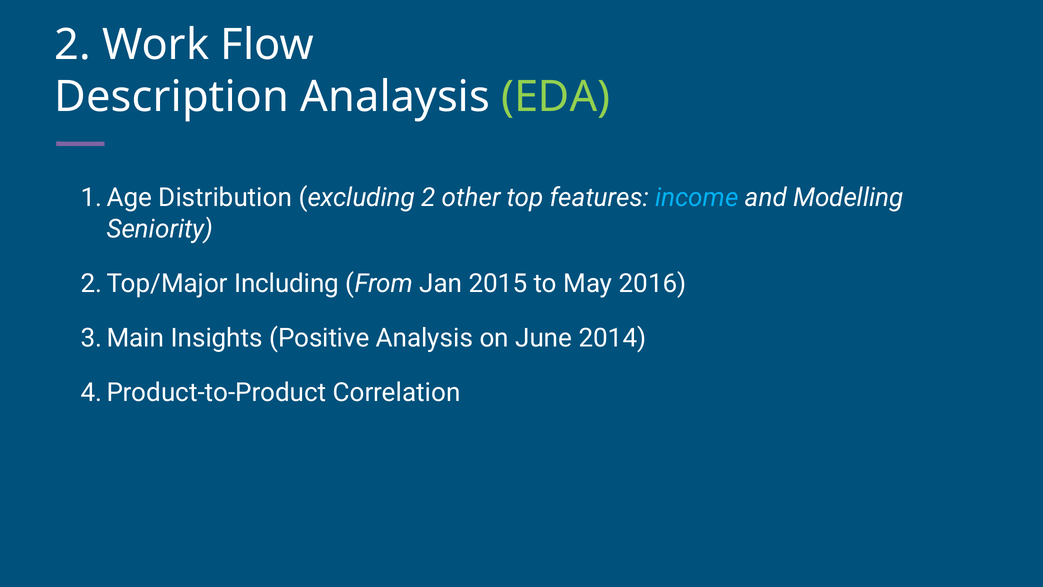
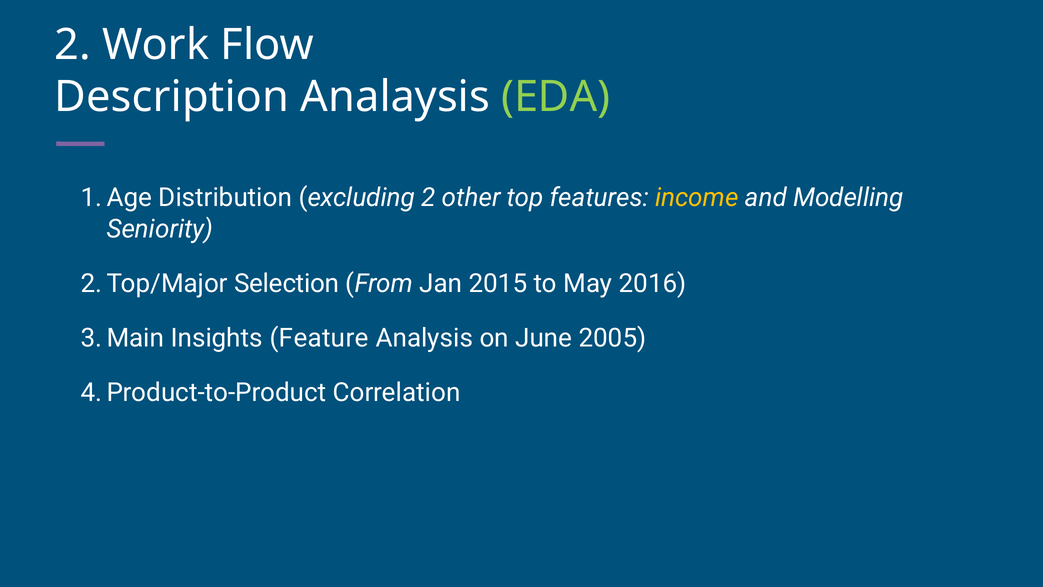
income colour: light blue -> yellow (697, 198)
Including: Including -> Selection (287, 284)
Positive: Positive -> Feature (319, 338)
2014: 2014 -> 2005 (612, 338)
